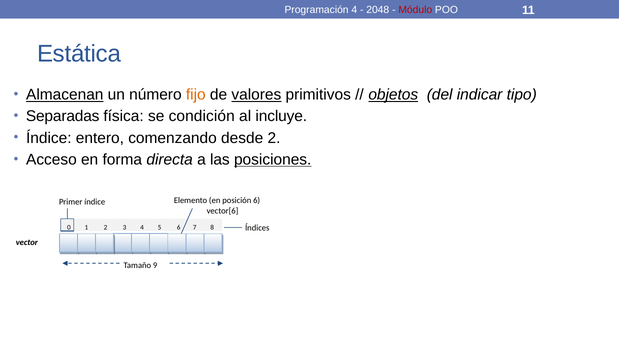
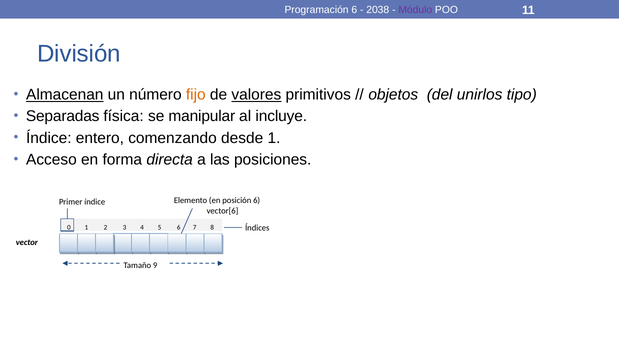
Programación 4: 4 -> 6 (354, 10)
2048: 2048 -> 2038 (378, 10)
Módulo colour: red -> purple (415, 10)
Estática: Estática -> División (79, 54)
objetos underline: present -> none (393, 95)
indicar: indicar -> unirlos (480, 95)
condición: condición -> manipular (202, 116)
desde 2: 2 -> 1 (274, 138)
posiciones underline: present -> none (273, 160)
